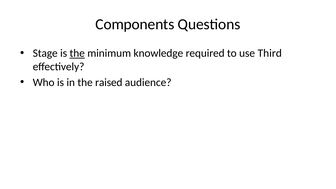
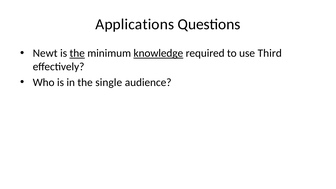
Components: Components -> Applications (135, 24)
Stage: Stage -> Newt (45, 53)
knowledge underline: none -> present (158, 53)
raised: raised -> single (109, 82)
